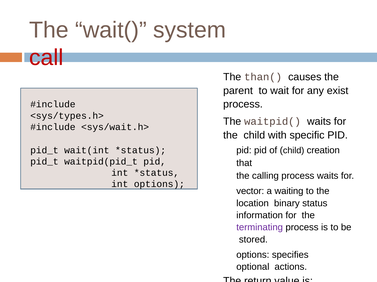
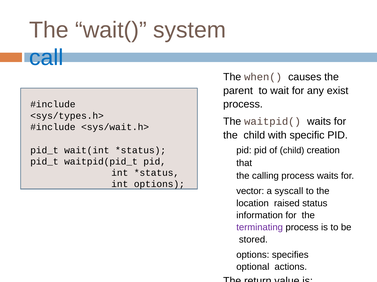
call colour: red -> blue (46, 58)
than(: than( -> when( (263, 77)
waiting: waiting -> syscall (289, 192)
binary: binary -> raised (287, 204)
